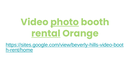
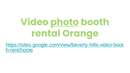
rental underline: present -> none (46, 33)
